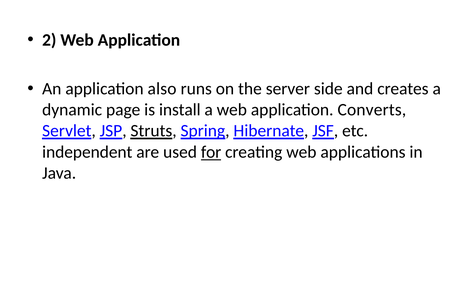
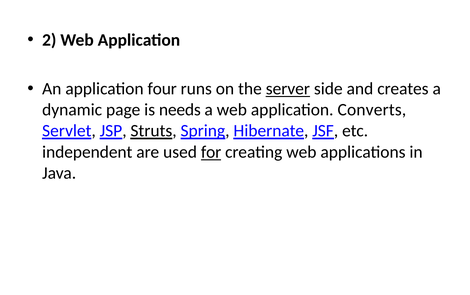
also: also -> four (162, 89)
server underline: none -> present (288, 89)
install: install -> needs (180, 110)
